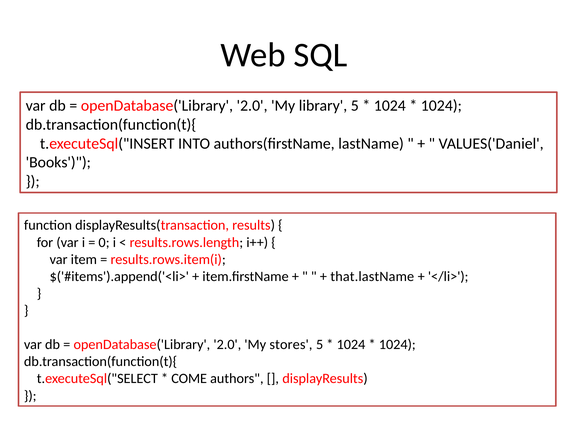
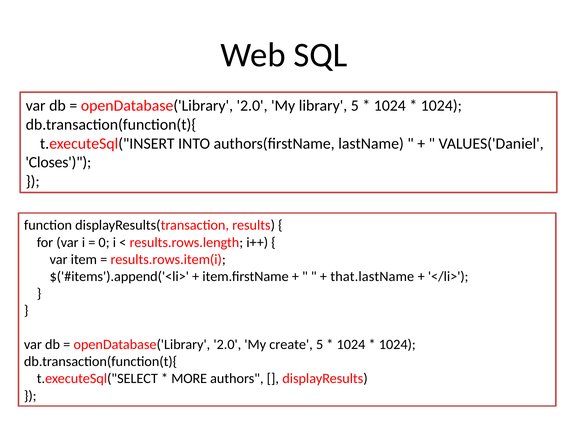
Books: Books -> Closes (58, 162)
stores: stores -> create (291, 345)
COME: COME -> MORE (189, 379)
